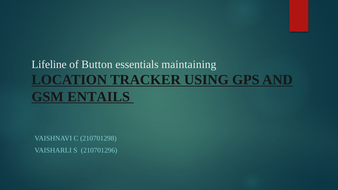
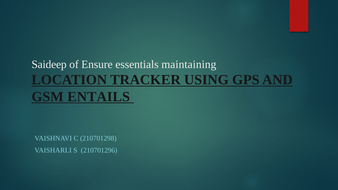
Lifeline: Lifeline -> Saideep (49, 64)
Button: Button -> Ensure (97, 64)
